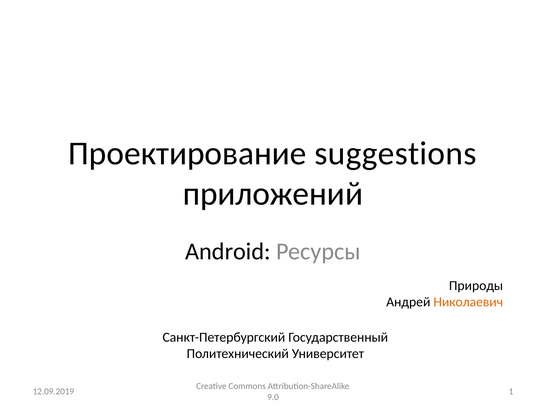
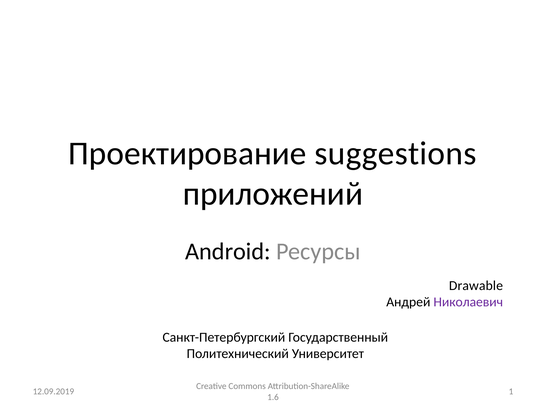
Природы: Природы -> Drawable (476, 285)
Николаевич colour: orange -> purple (468, 302)
9.0: 9.0 -> 1.6 (273, 397)
